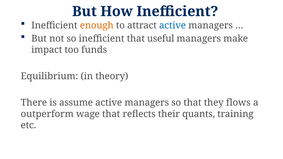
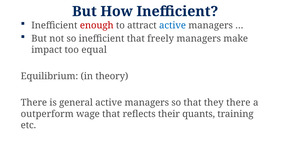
enough colour: orange -> red (97, 25)
useful: useful -> freely (161, 39)
funds: funds -> equal (94, 50)
assume: assume -> general (76, 103)
they flows: flows -> there (238, 103)
